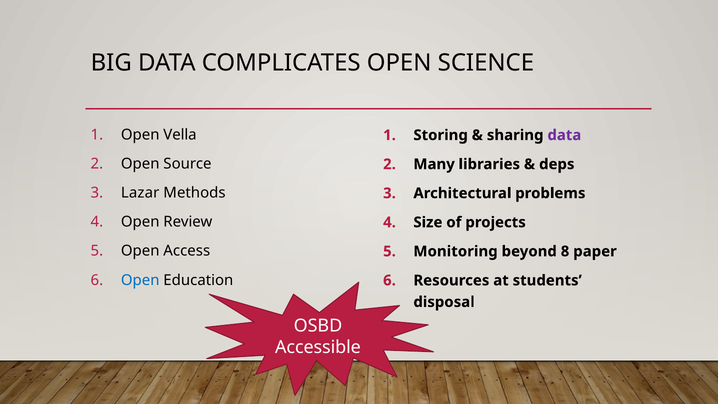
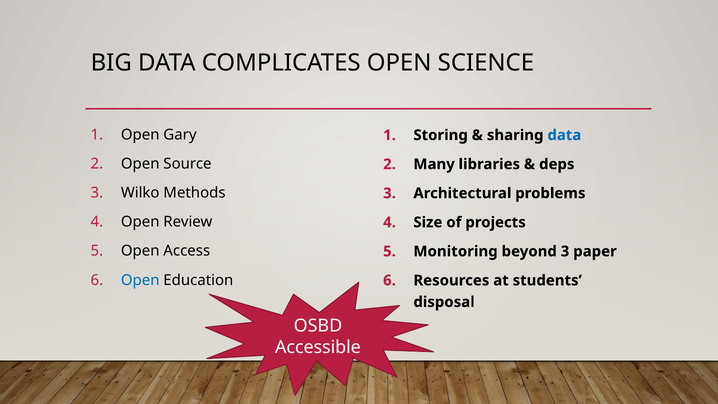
Vella: Vella -> Gary (180, 135)
data colour: purple -> blue (564, 135)
Lazar: Lazar -> Wilko (140, 193)
beyond 8: 8 -> 3 (565, 251)
